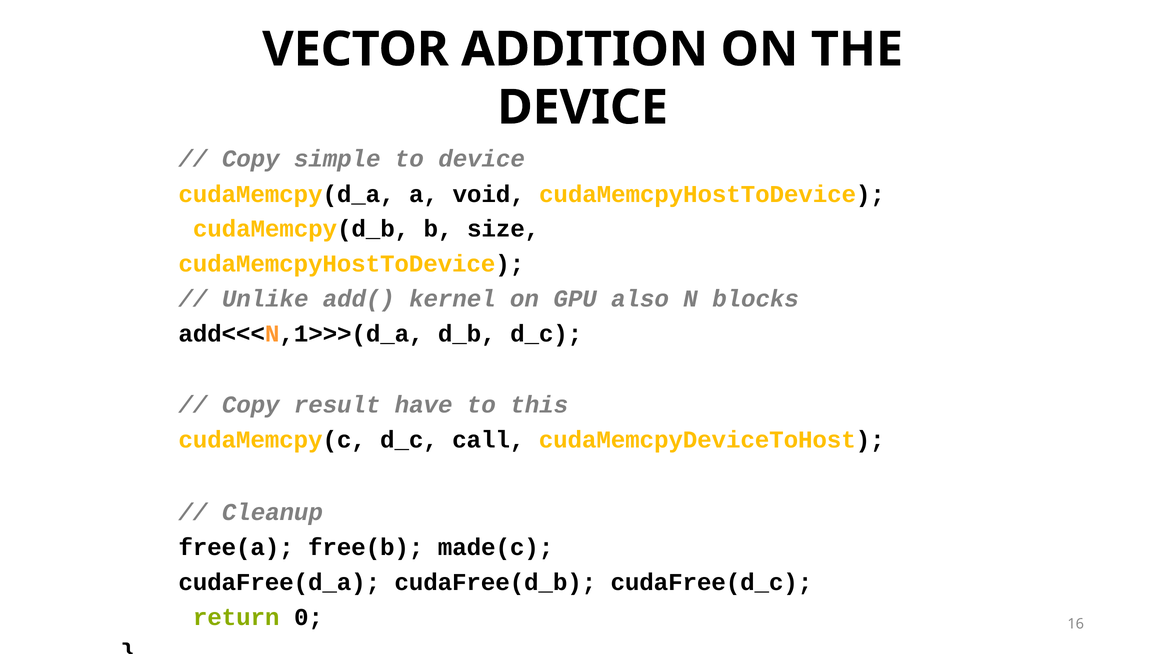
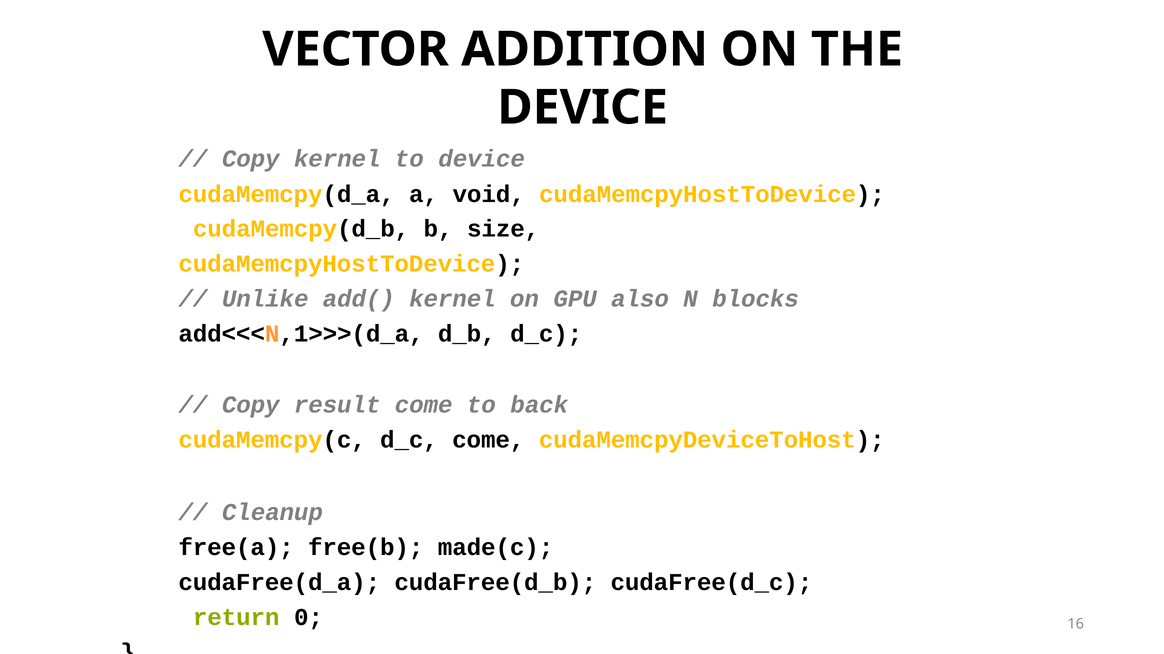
Copy simple: simple -> kernel (337, 159)
result have: have -> come (424, 405)
this: this -> back (539, 405)
d_c call: call -> come (488, 440)
